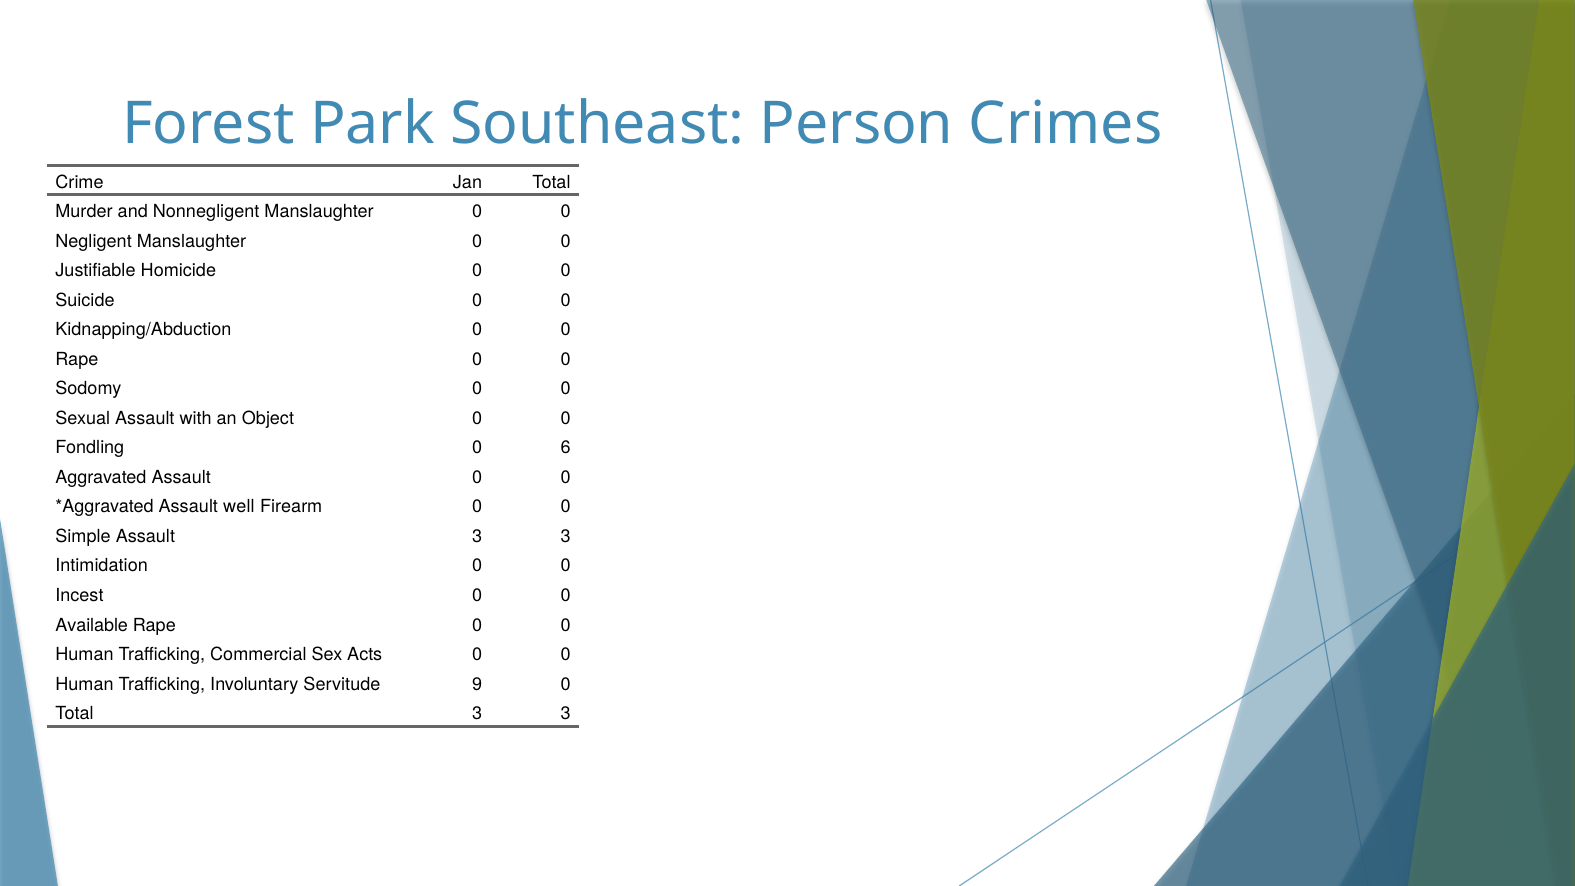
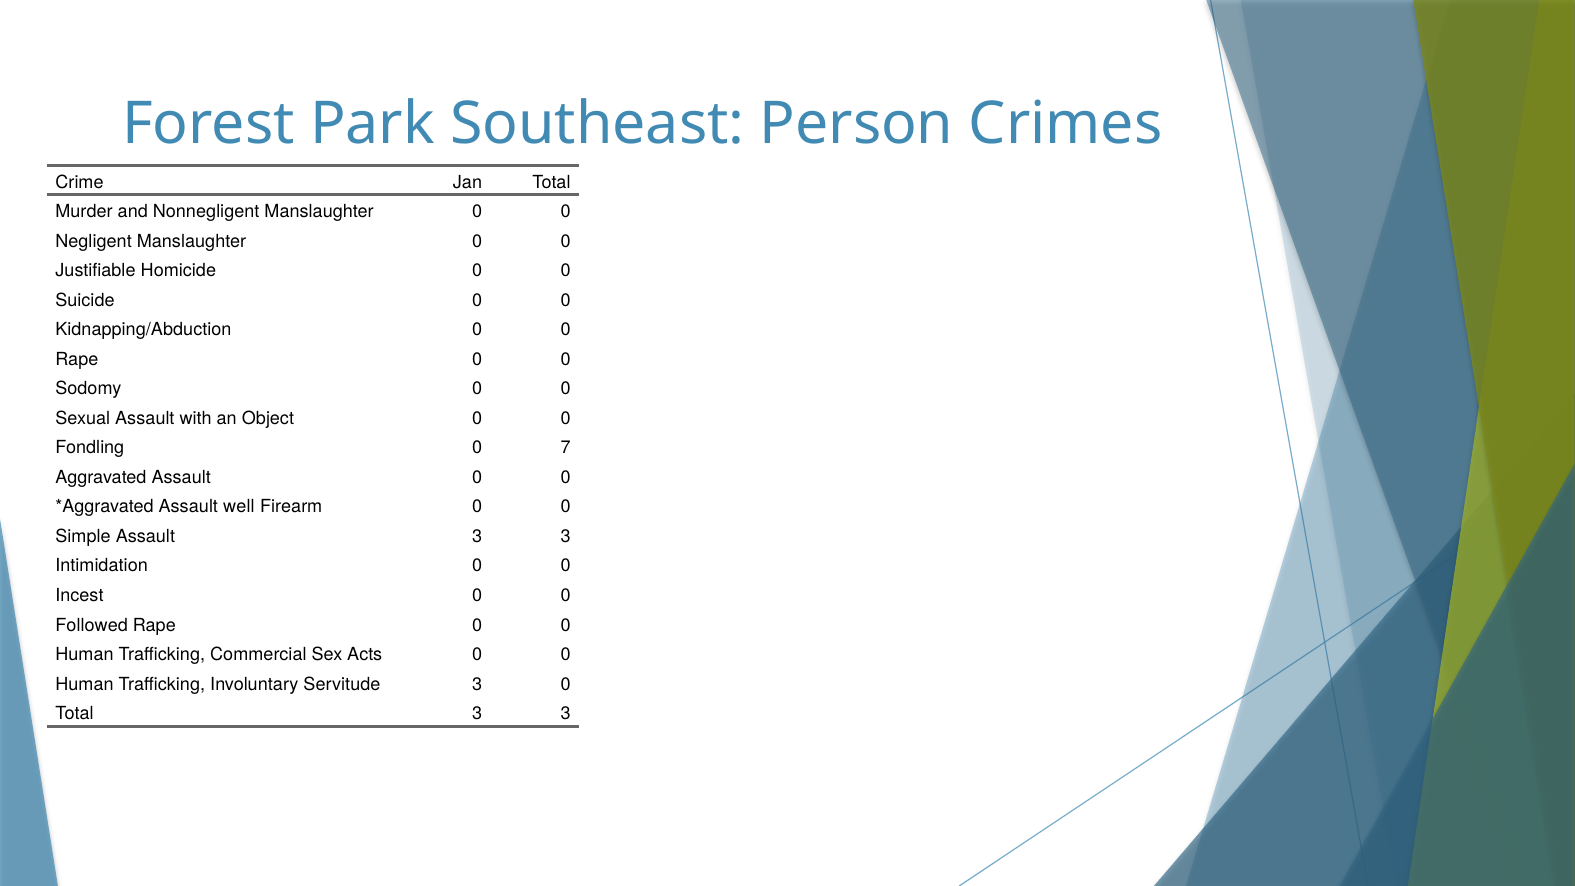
6: 6 -> 7 (566, 448)
Available: Available -> Followed (92, 625)
Servitude 9: 9 -> 3 (477, 684)
